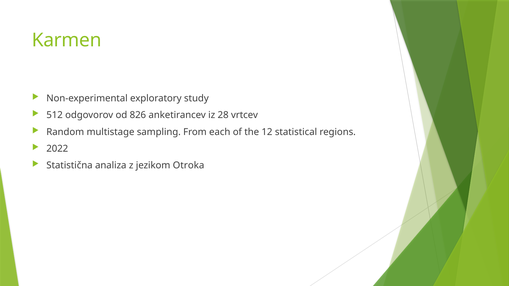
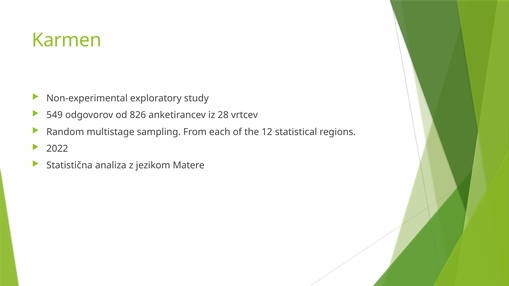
512: 512 -> 549 (55, 115)
Otroka: Otroka -> Matere (189, 166)
